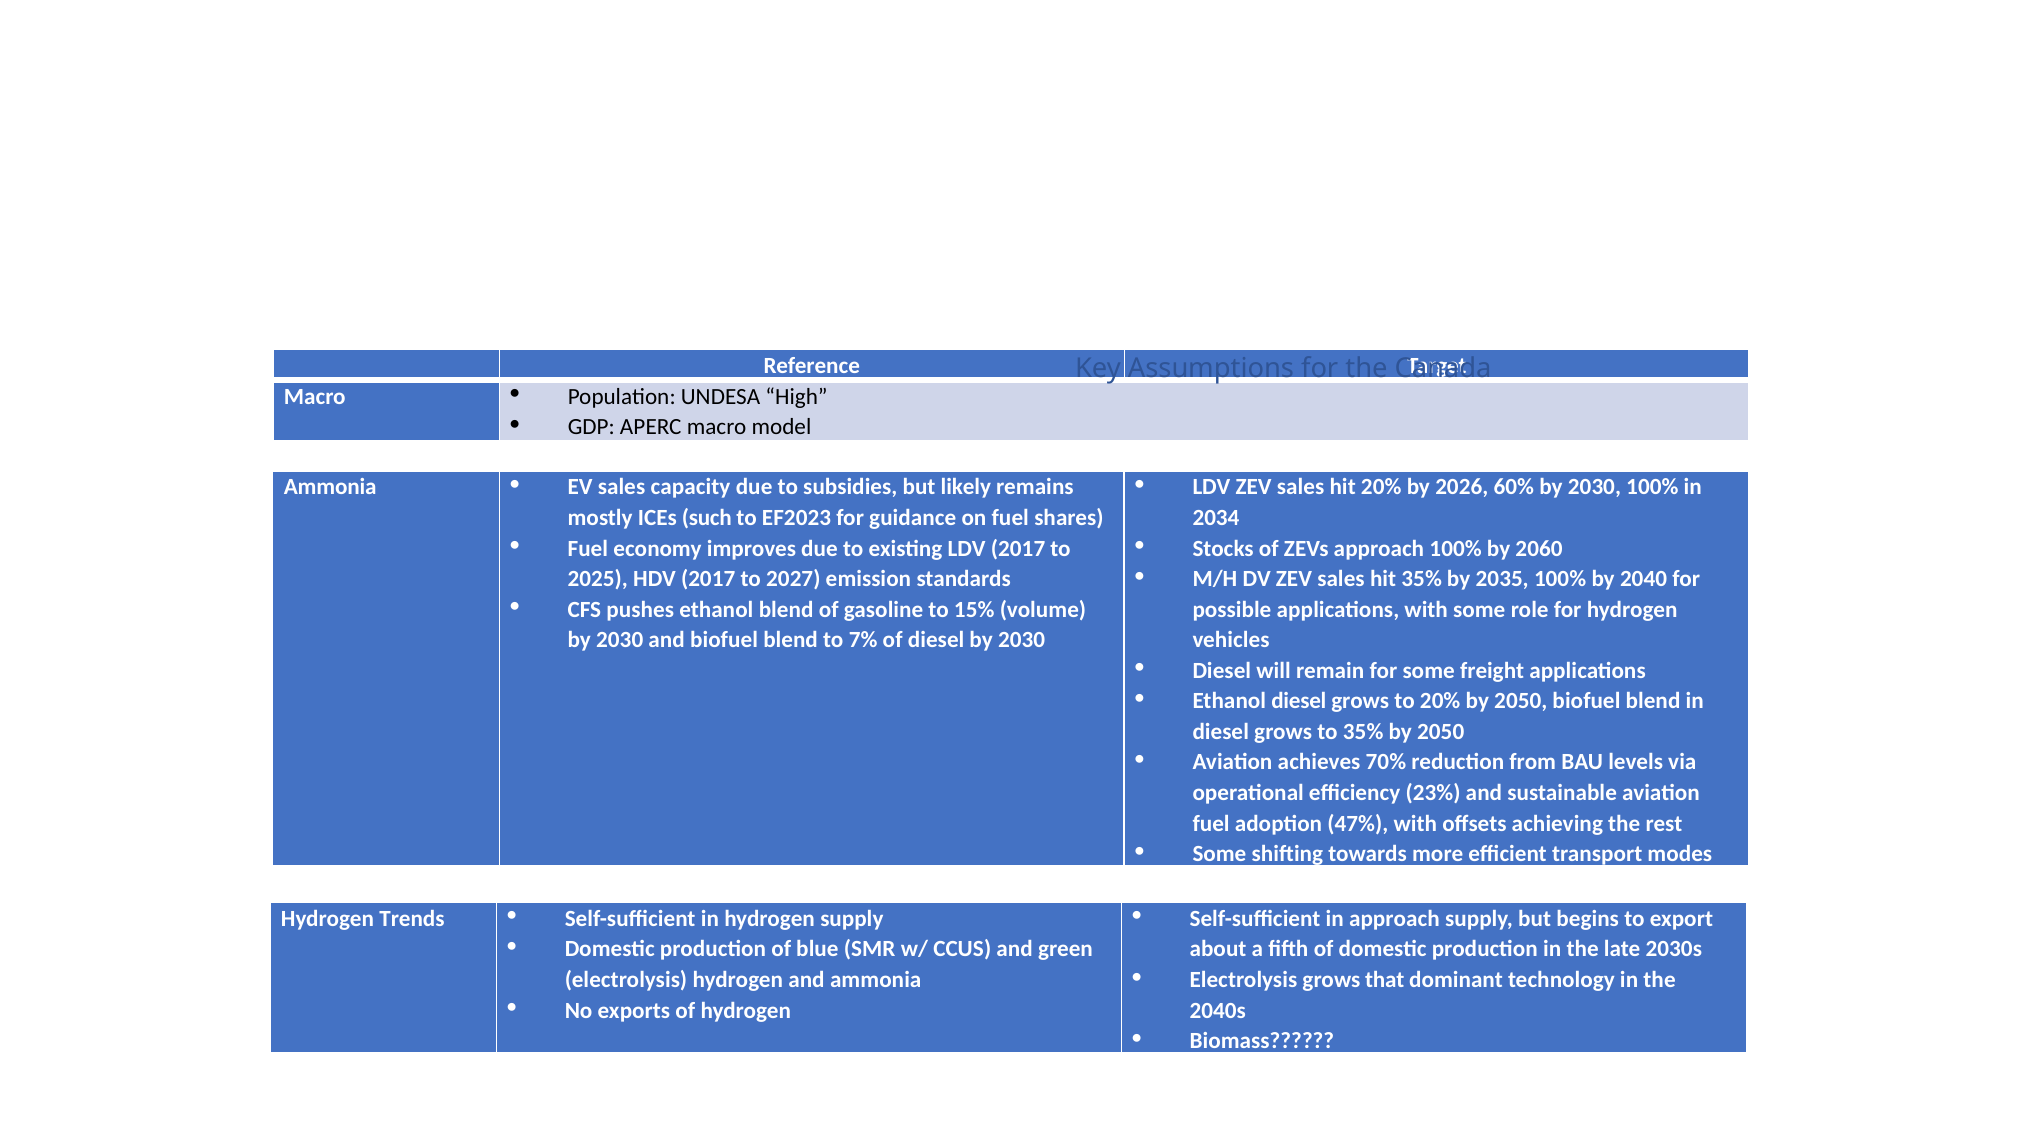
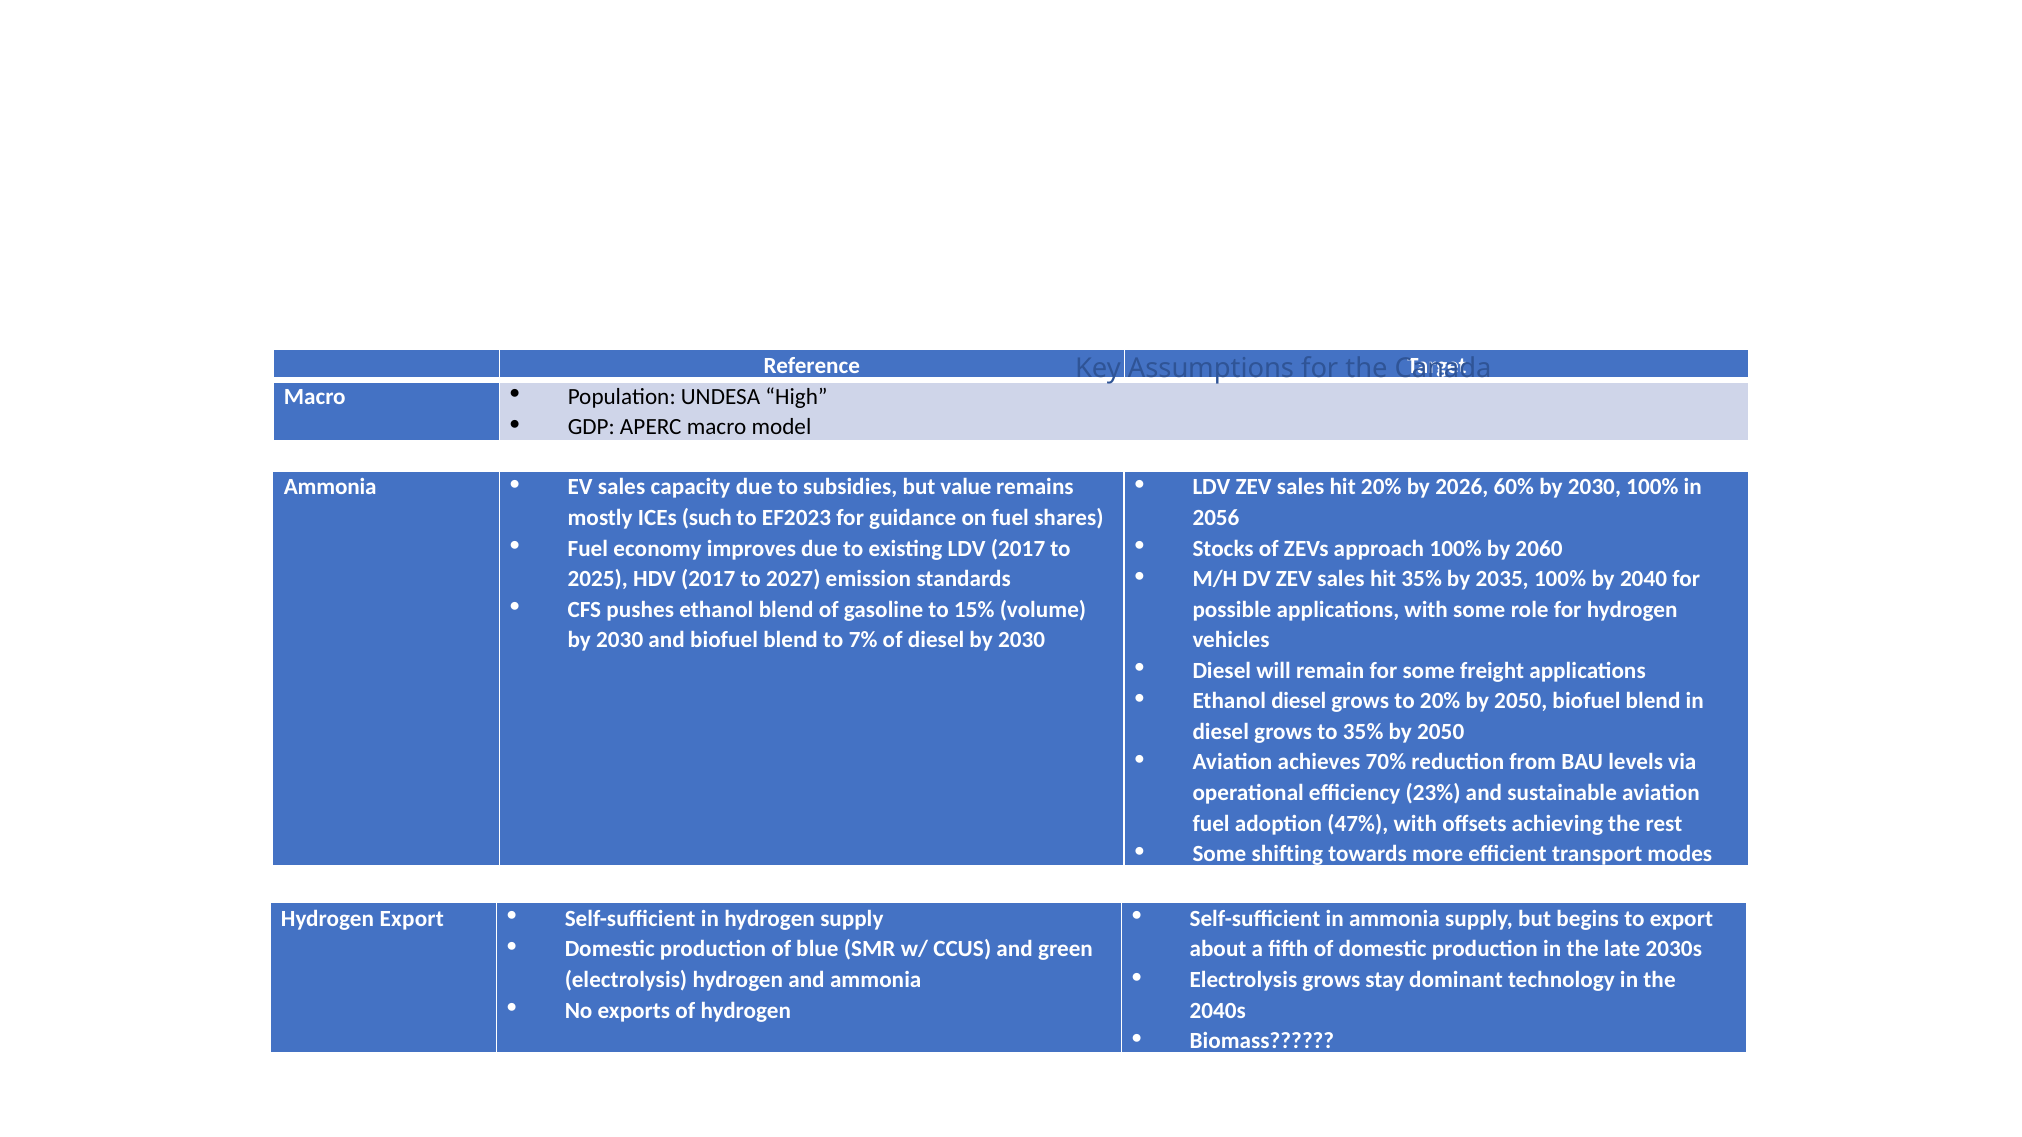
likely: likely -> value (966, 487)
2034: 2034 -> 2056 (1216, 518)
in approach: approach -> ammonia (1394, 919)
Hydrogen Trends: Trends -> Export (412, 919)
that: that -> stay (1385, 980)
